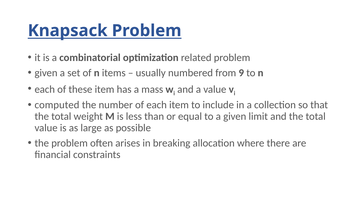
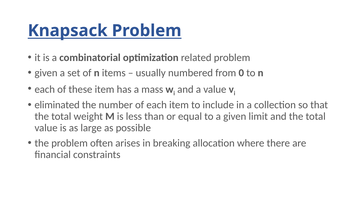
9: 9 -> 0 (241, 73)
computed: computed -> eliminated (57, 105)
